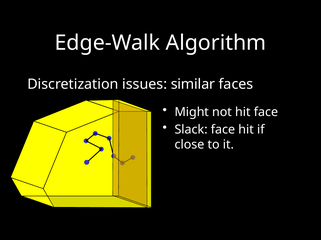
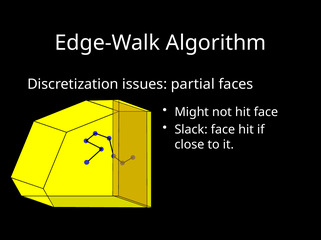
similar: similar -> partial (193, 84)
